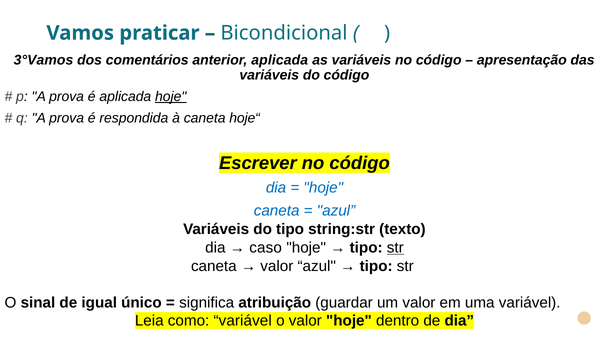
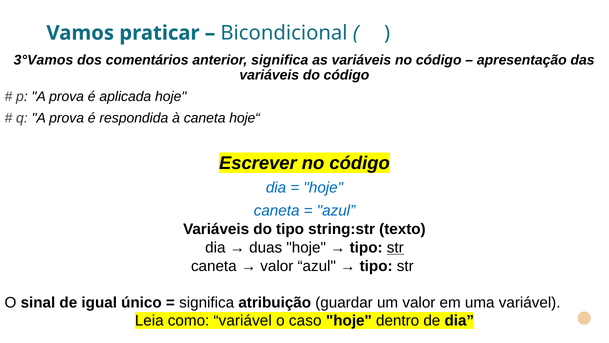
anterior aplicada: aplicada -> significa (280, 60)
hoje underline: present -> none (171, 96)
caso: caso -> duas (266, 247)
o valor: valor -> caso (305, 320)
